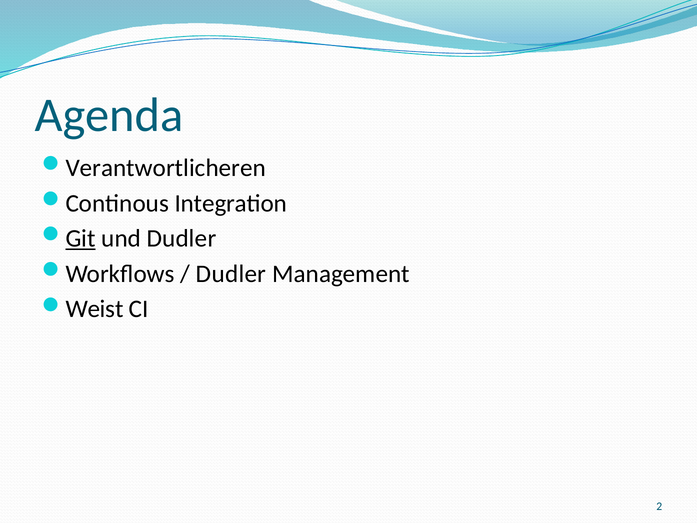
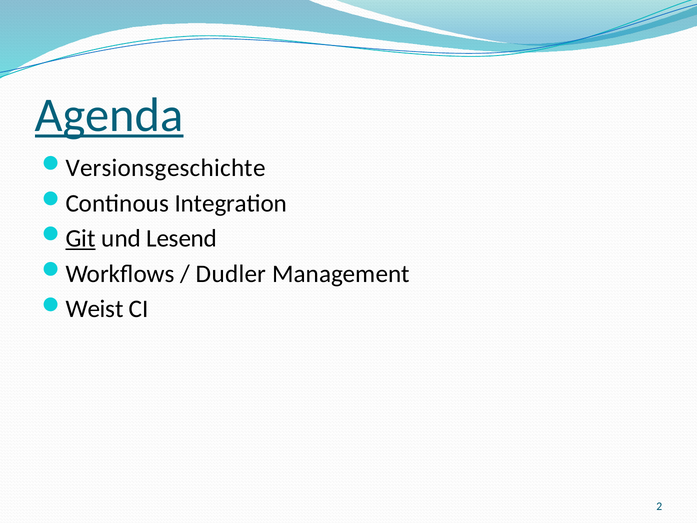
Agenda underline: none -> present (109, 115)
Verantwortlicheren: Verantwortlicheren -> Versionsgeschichte (166, 168)
und Dudler: Dudler -> Lesend (182, 238)
